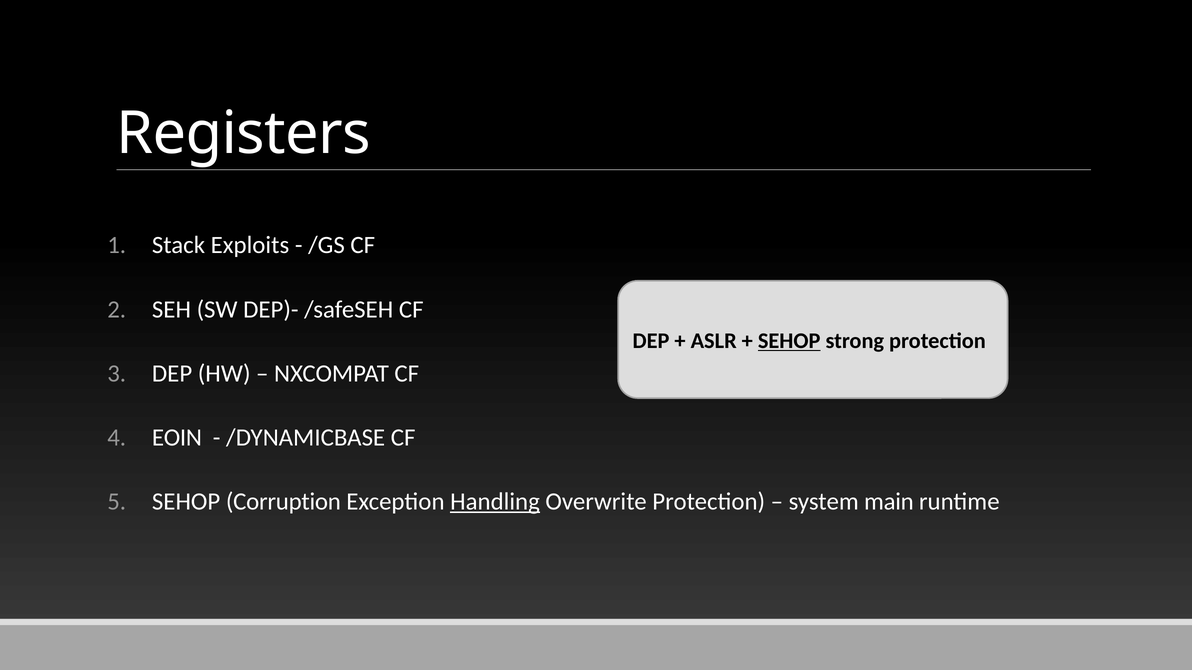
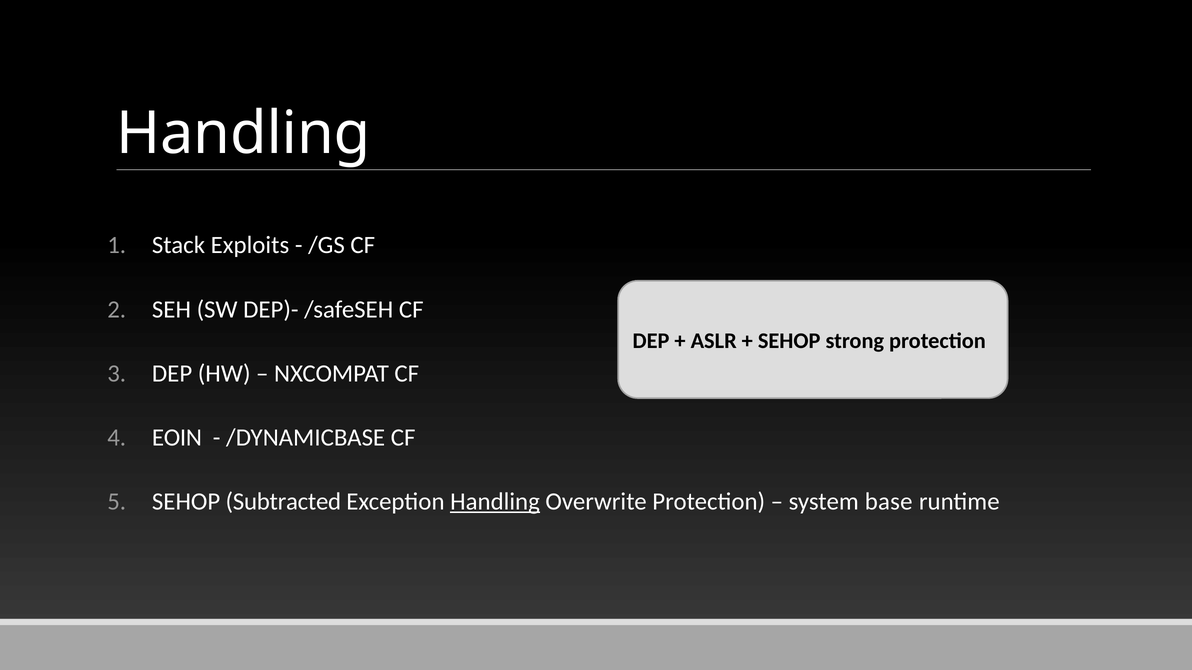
Registers: Registers -> Handling (243, 134)
SEHOP underline: present -> none (789, 341)
Corruption: Corruption -> Subtracted (283, 502)
main: main -> base (889, 502)
